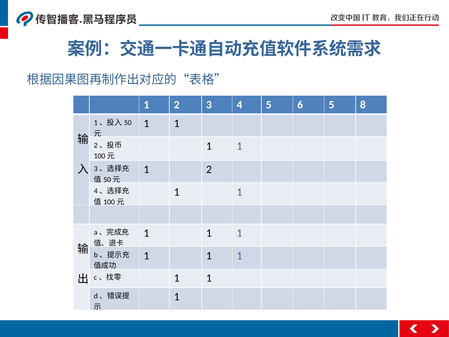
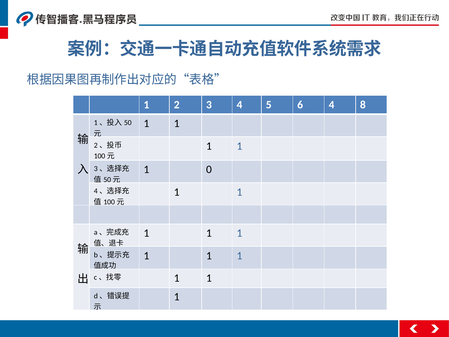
6 5: 5 -> 4 (332, 105)
2: 2 -> 0 (209, 169)
